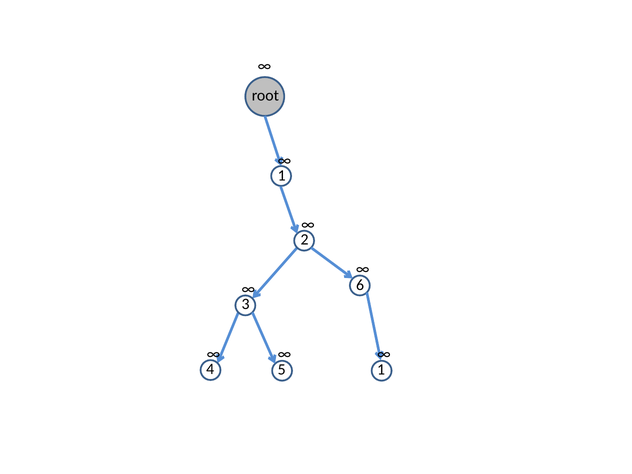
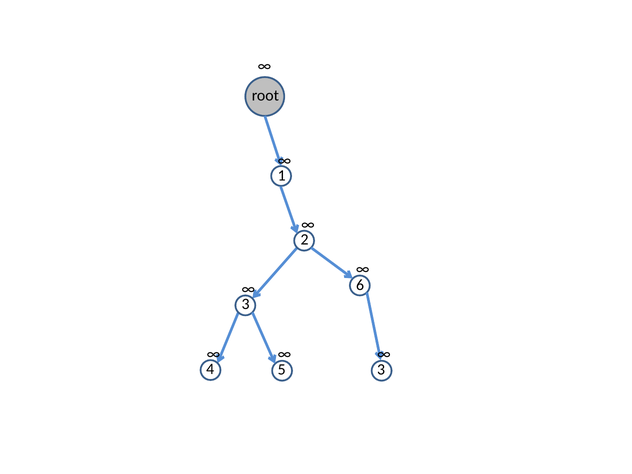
4 1: 1 -> 3 (381, 369)
